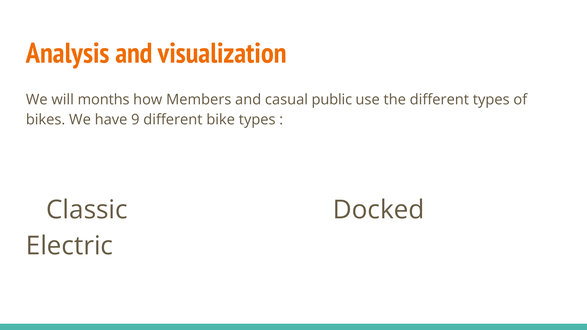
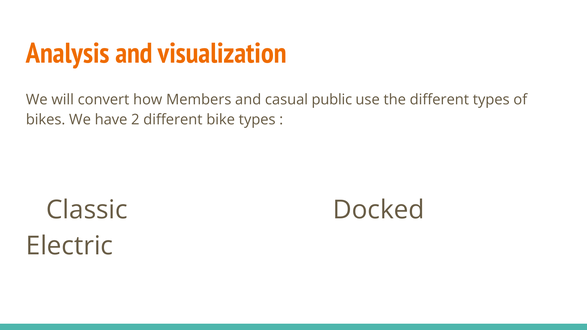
months: months -> convert (104, 100)
9: 9 -> 2 (135, 120)
